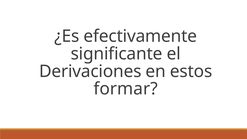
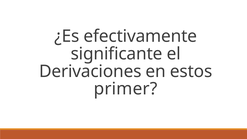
formar: formar -> primer (126, 89)
